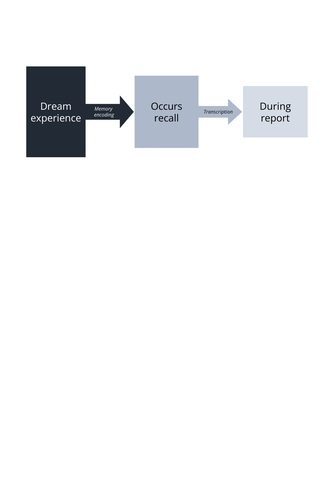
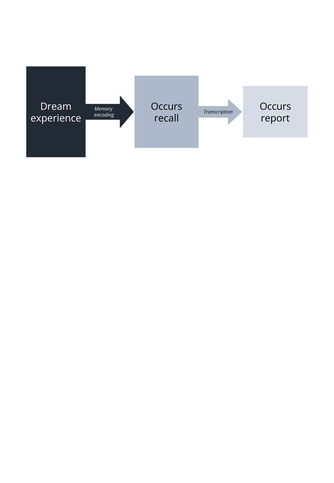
During: During -> Occurs (275, 106)
